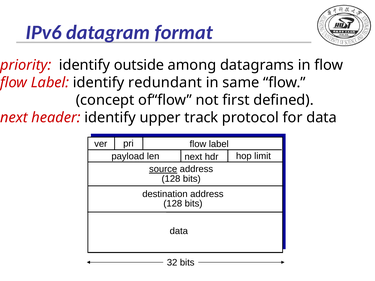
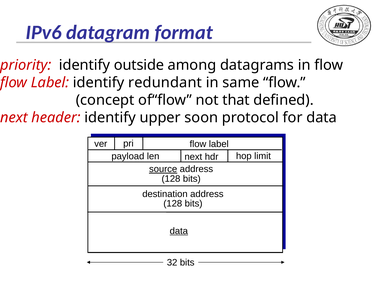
first: first -> that (236, 100)
track: track -> soon (201, 118)
data underline: none -> present (179, 231)
